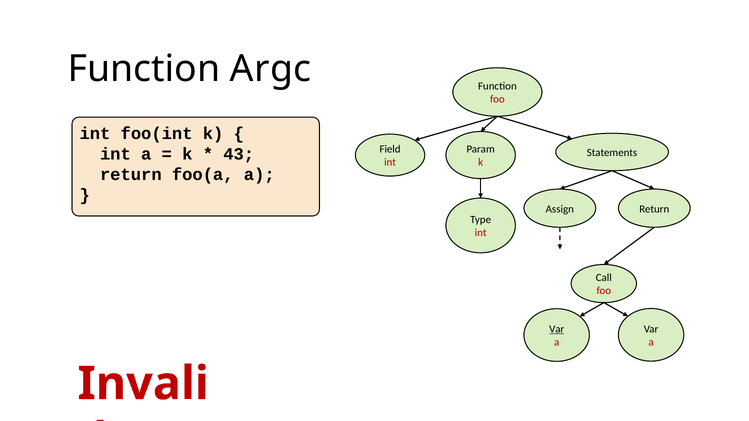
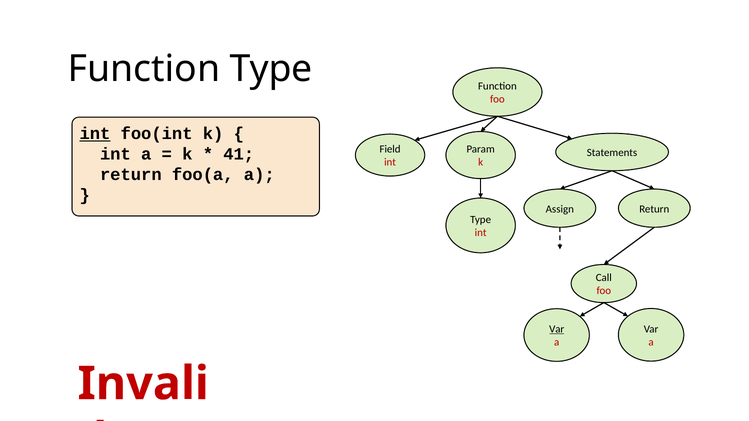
Function Argc: Argc -> Type (271, 69)
int underline: none -> present (95, 133)
43: 43 -> 41 (239, 154)
